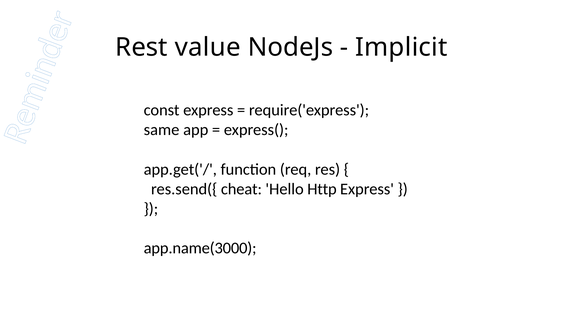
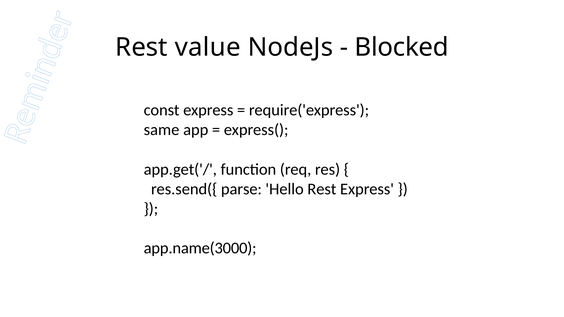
Implicit: Implicit -> Blocked (402, 47)
cheat: cheat -> parse (241, 189)
Hello Http: Http -> Rest (322, 189)
